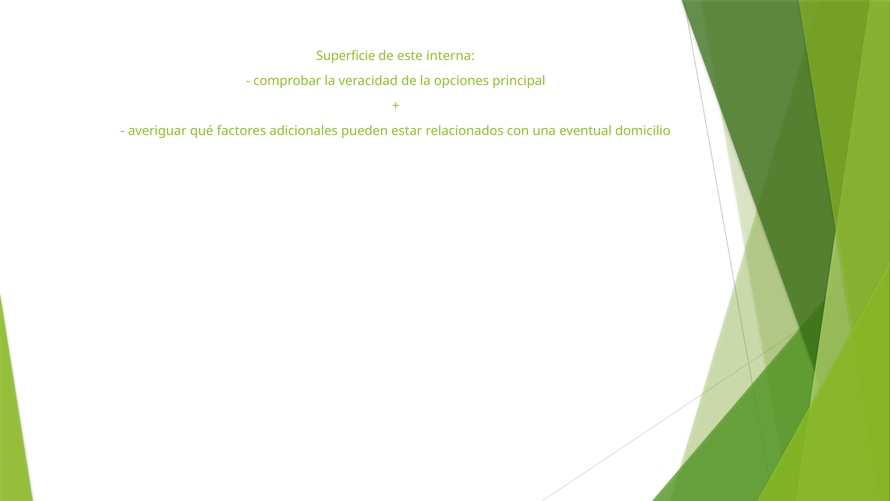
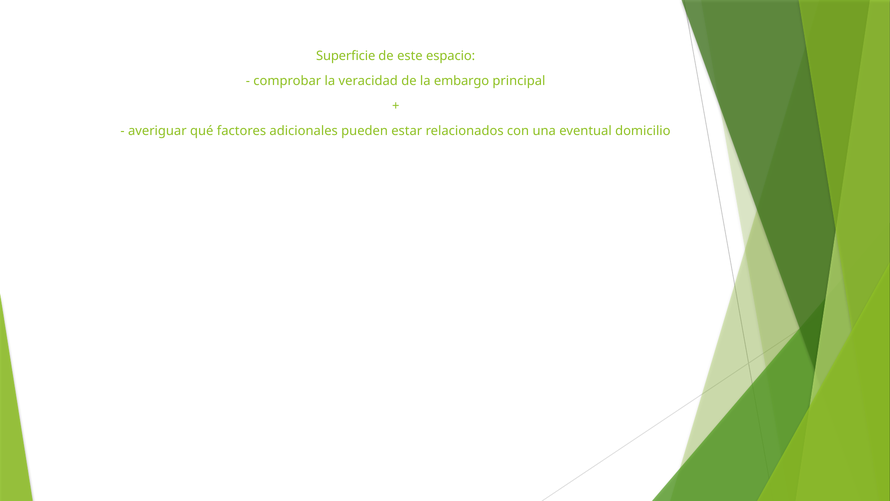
interna: interna -> espacio (451, 56)
opciones: opciones -> embargo (462, 81)
